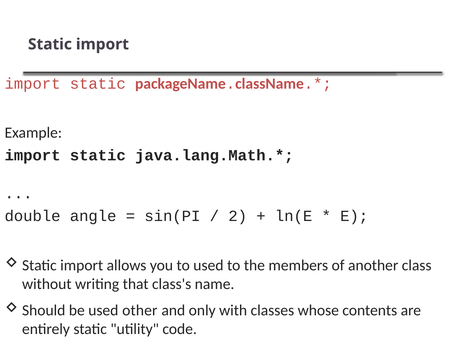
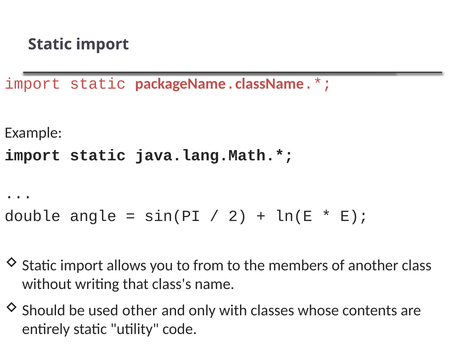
to used: used -> from (209, 265)
